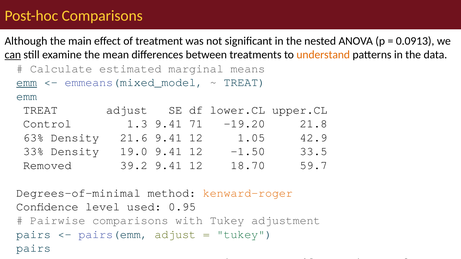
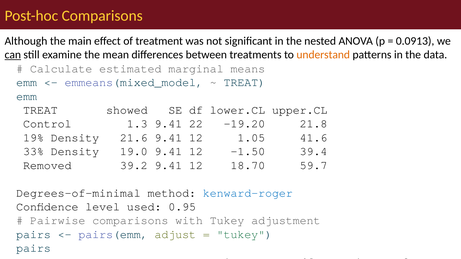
emm underline: present -> none (27, 82)
TREAT adjust: adjust -> showed (127, 110)
71: 71 -> 22 (196, 124)
63%: 63% -> 19% (33, 138)
42.9: 42.9 -> 41.6 (314, 138)
33.5: 33.5 -> 39.4 (314, 152)
kenward-roger colour: orange -> blue (248, 193)
